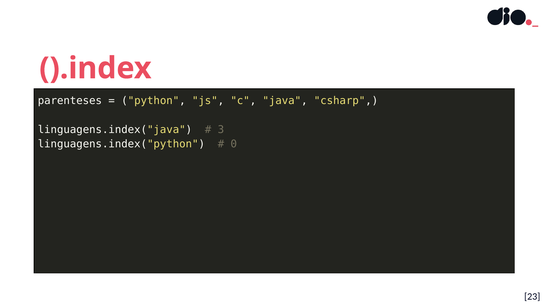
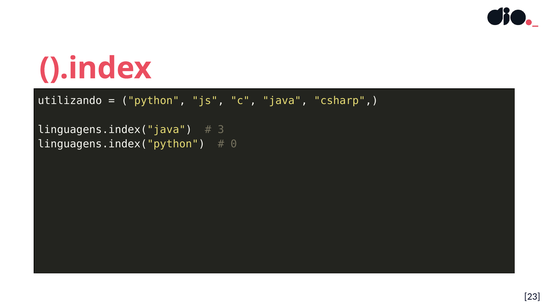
parenteses: parenteses -> utilizando (70, 101)
